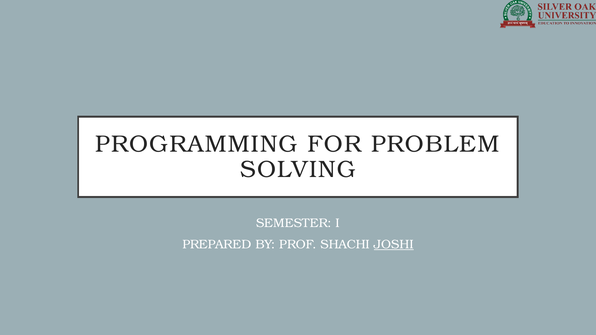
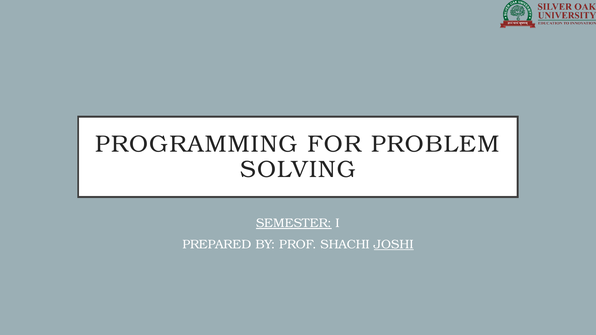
SEMESTER underline: none -> present (294, 223)
